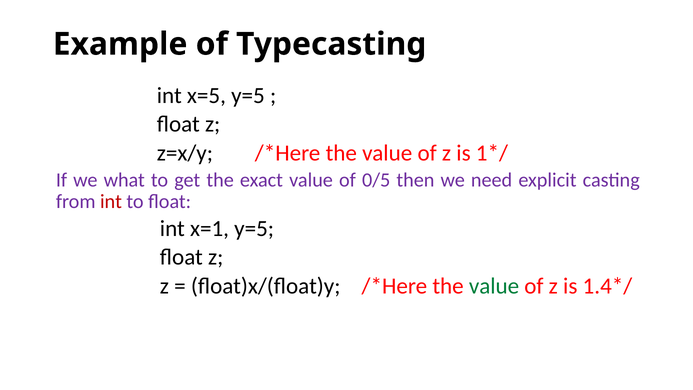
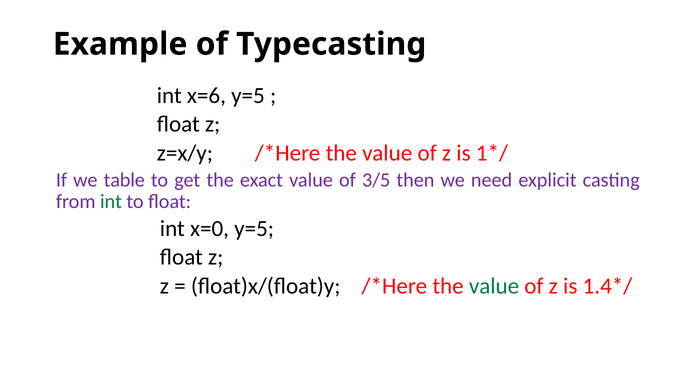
x=5: x=5 -> x=6 (206, 96)
what: what -> table (124, 180)
0/5: 0/5 -> 3/5 (376, 180)
int colour: red -> green (111, 202)
x=1: x=1 -> x=0 (209, 229)
